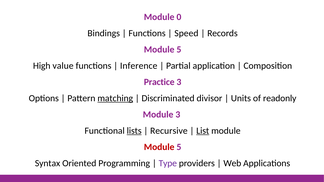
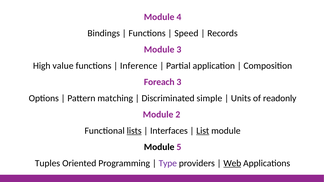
0: 0 -> 4 (179, 17)
5: 5 -> 3 (179, 50)
Practice: Practice -> Foreach (159, 82)
matching underline: present -> none (115, 98)
divisor: divisor -> simple (209, 98)
Module 3: 3 -> 2 (178, 115)
Recursive: Recursive -> Interfaces (169, 131)
Module colour: red -> black (159, 147)
Syntax: Syntax -> Tuples (48, 163)
Web underline: none -> present (232, 163)
